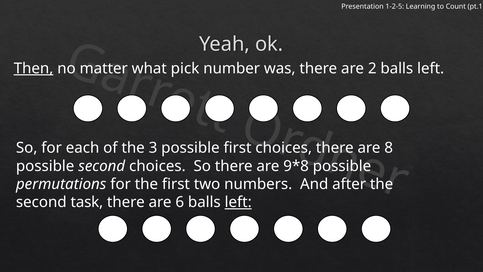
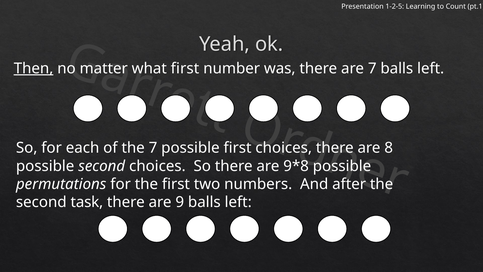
pick: pick -> first (185, 68)
are 2: 2 -> 7 (372, 68)
the 3: 3 -> 7 (153, 148)
6: 6 -> 9 (180, 202)
left underline: present -> none (238, 202)
